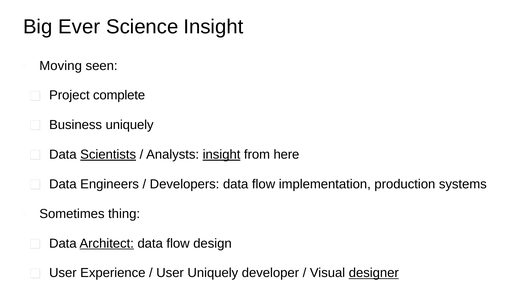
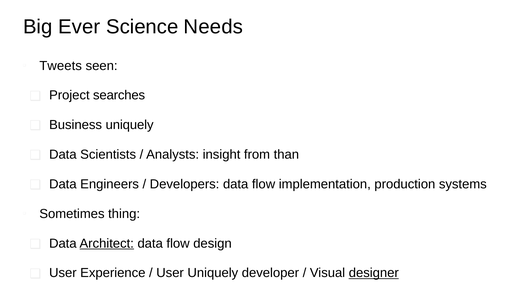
Science Insight: Insight -> Needs (213, 27)
Moving: Moving -> Tweets (61, 66)
complete: complete -> searches (119, 95)
Scientists underline: present -> none (108, 155)
insight underline: present -> none (222, 155)
here: here -> than (286, 155)
